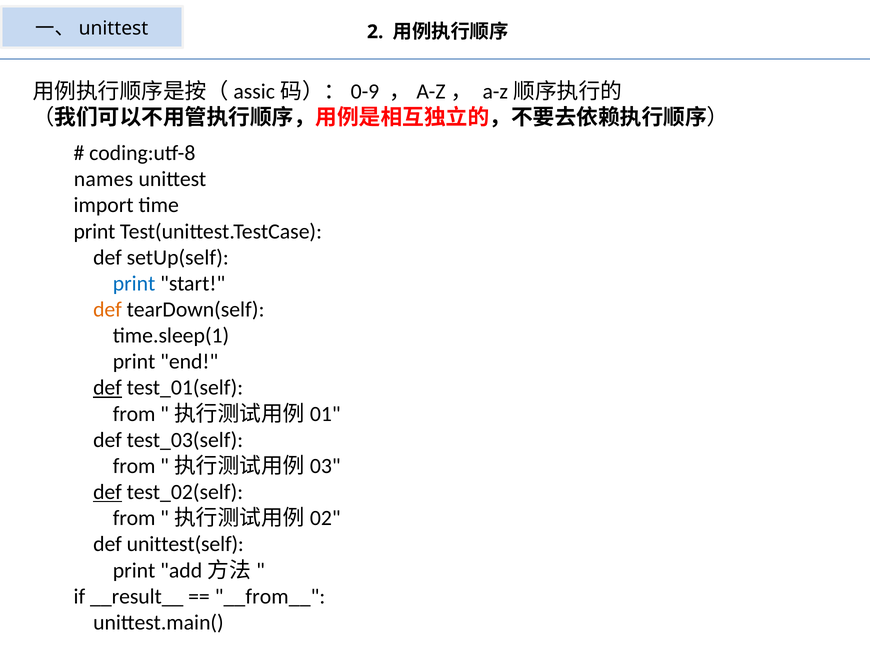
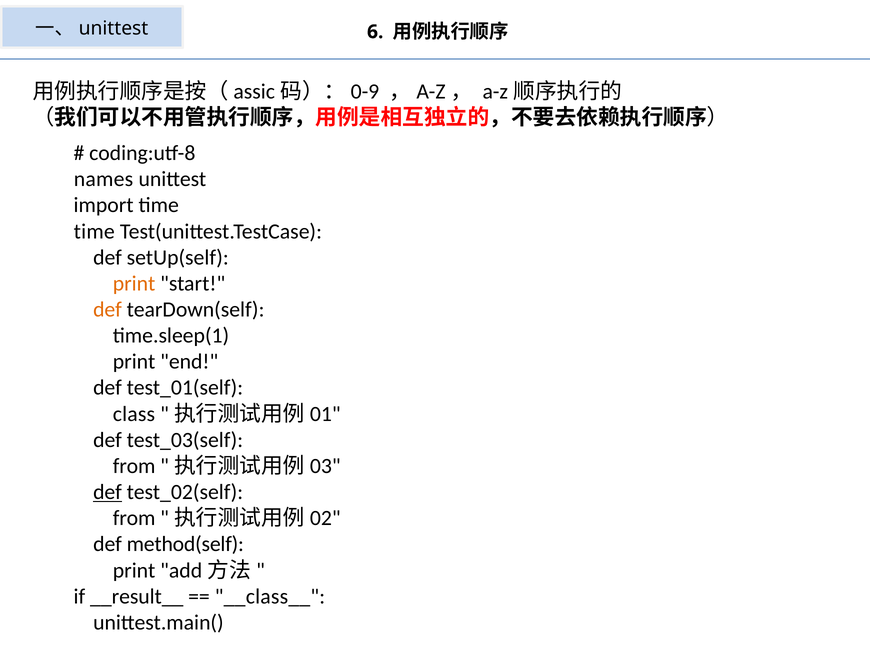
2: 2 -> 6 (375, 32)
print: print -> time (94, 232)
print colour: blue -> orange (134, 284)
def underline: present -> none (107, 388)
from: from -> class (134, 414)
unittest(self: unittest(self -> method(self (185, 545)
__from__: __from__ -> __class__ (270, 597)
